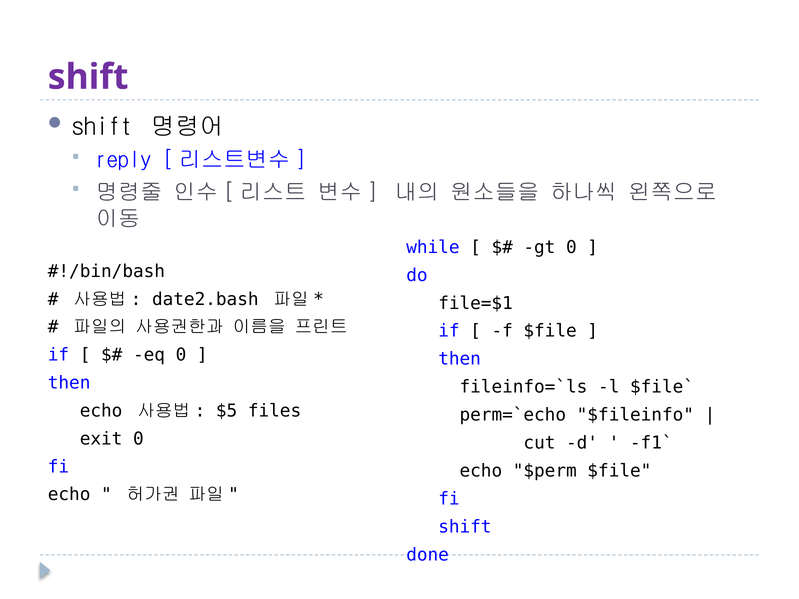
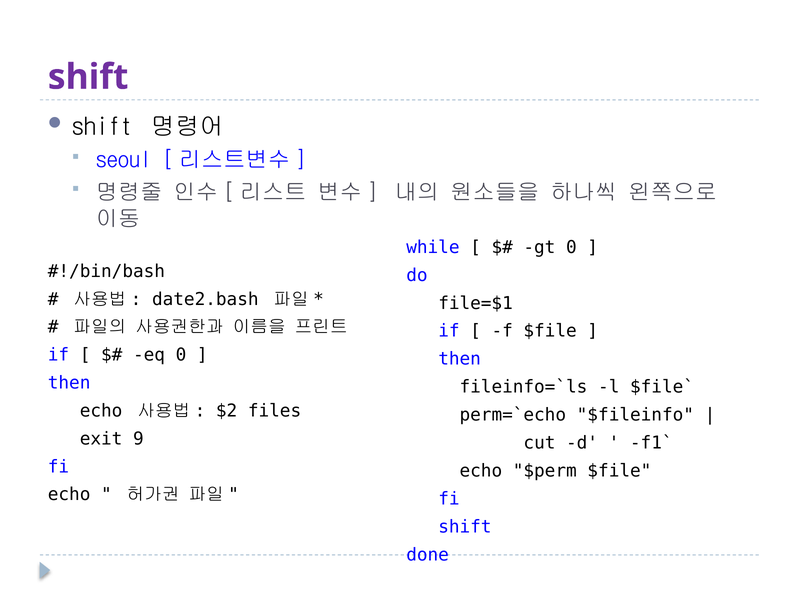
reply: reply -> seoul (124, 160)
$5: $5 -> $2 (227, 411)
exit 0: 0 -> 9 (138, 439)
